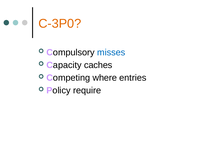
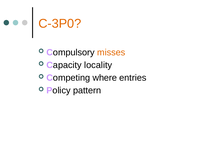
misses colour: blue -> orange (111, 52)
caches: caches -> locality (98, 65)
require: require -> pattern (87, 90)
